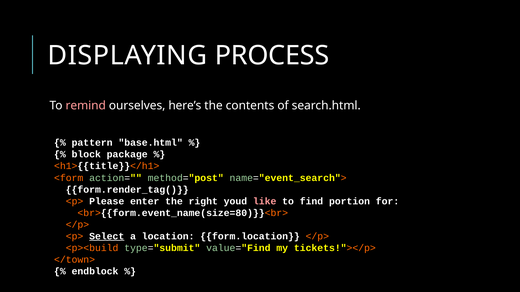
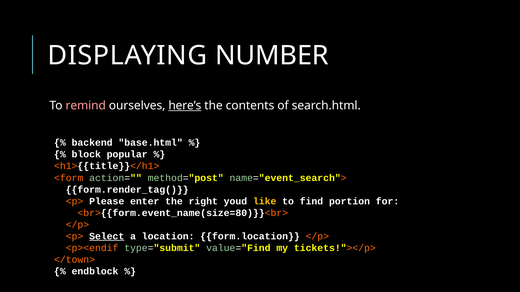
PROCESS: PROCESS -> NUMBER (272, 56)
here’s underline: none -> present (185, 106)
pattern: pattern -> backend (92, 143)
package: package -> popular (127, 155)
like colour: pink -> yellow (265, 201)
<p><build: <p><build -> <p><endif (92, 248)
